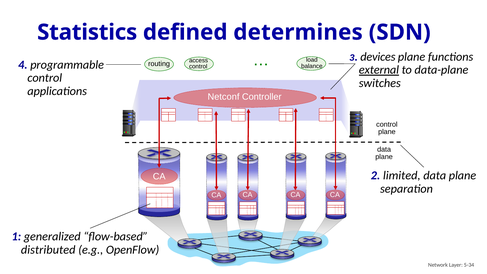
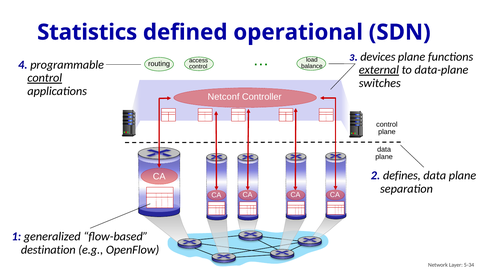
determines: determines -> operational (298, 32)
control underline: none -> present (45, 78)
limited: limited -> defines (402, 175)
distributed: distributed -> destination (48, 250)
